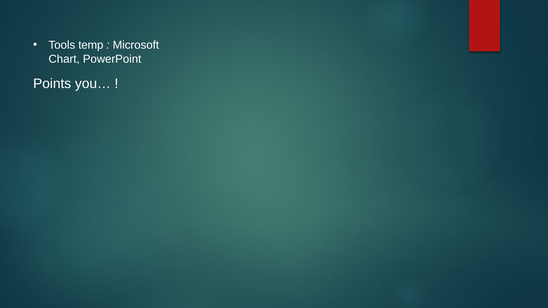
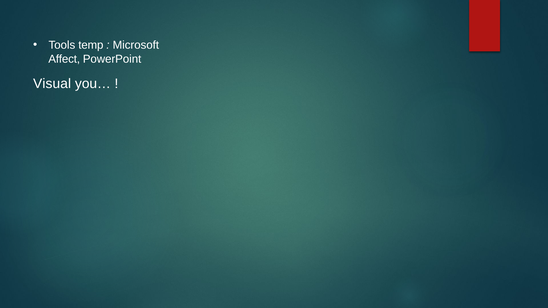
Chart: Chart -> Affect (64, 59)
Points: Points -> Visual (52, 84)
